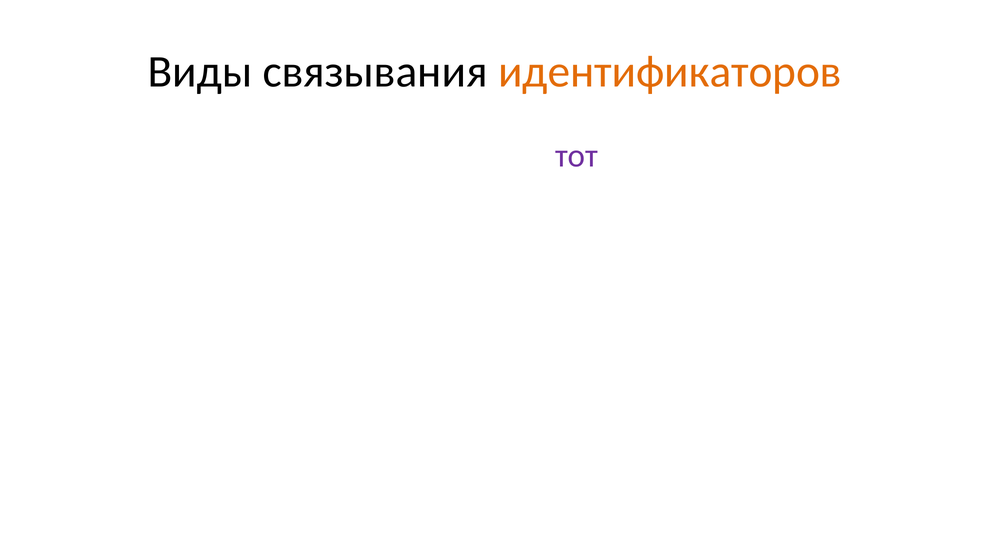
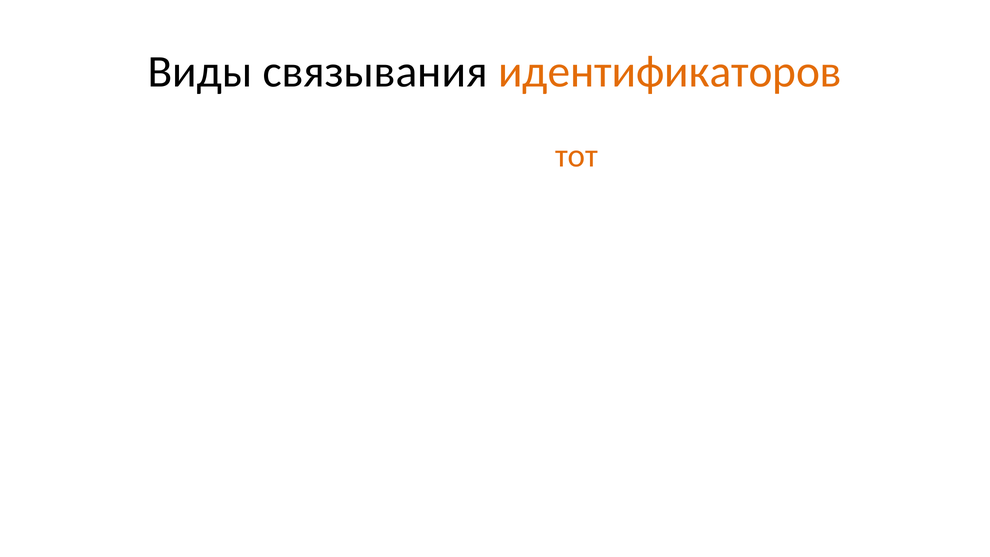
тот colour: purple -> orange (577, 156)
